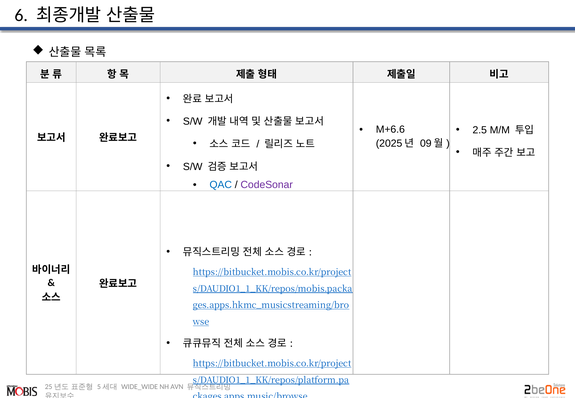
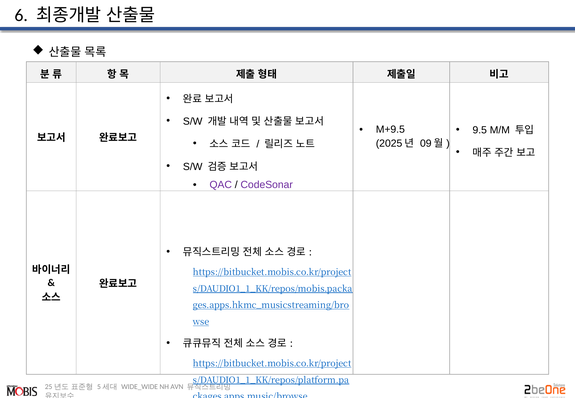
M+6.6: M+6.6 -> M+9.5 (390, 129)
2.5: 2.5 -> 9.5 (480, 130)
QAC colour: blue -> purple (221, 185)
